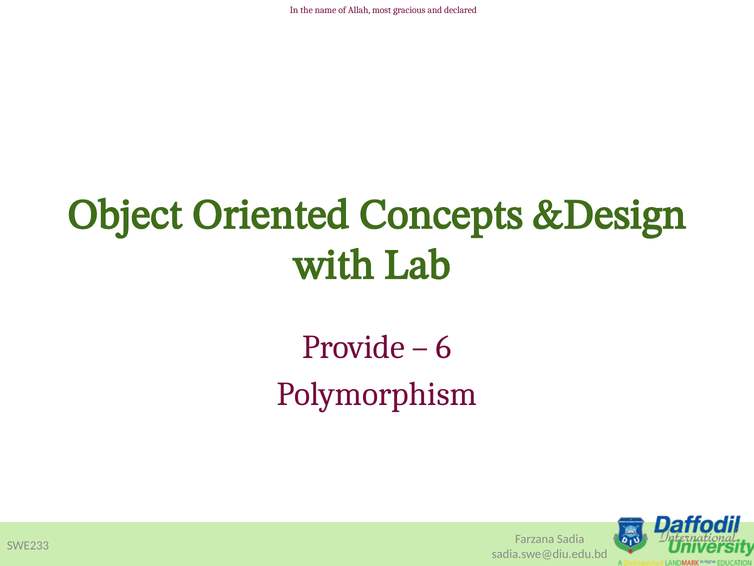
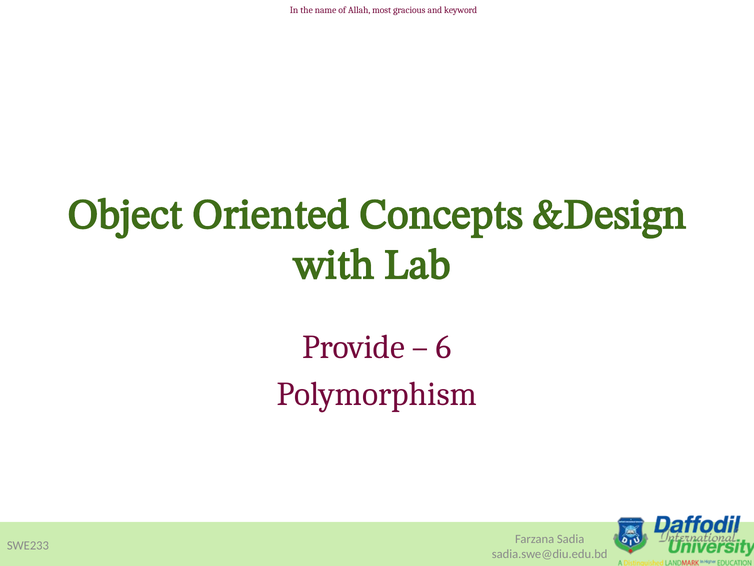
declared: declared -> keyword (461, 10)
